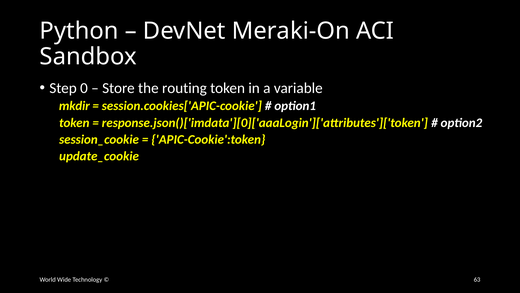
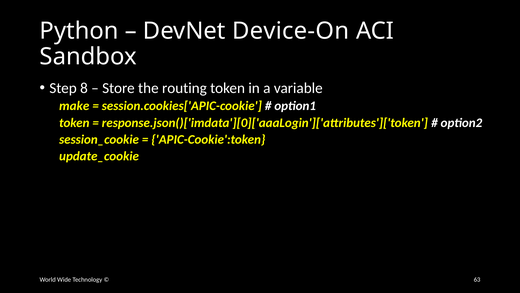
Meraki-On: Meraki-On -> Device-On (291, 31)
0: 0 -> 8 (84, 88)
mkdir: mkdir -> make (74, 106)
